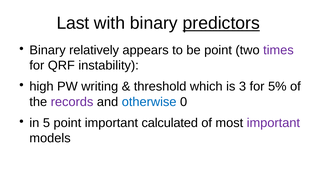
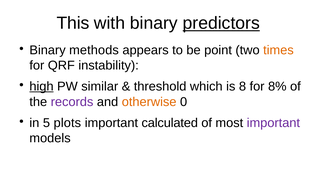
Last: Last -> This (73, 23)
relatively: relatively -> methods (94, 50)
times colour: purple -> orange (278, 50)
high underline: none -> present (42, 87)
writing: writing -> similar (100, 87)
3: 3 -> 8 (242, 87)
5%: 5% -> 8% (277, 87)
otherwise colour: blue -> orange (149, 102)
5 point: point -> plots (67, 123)
